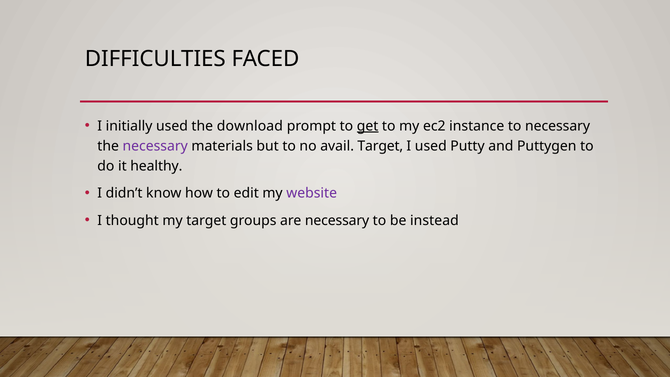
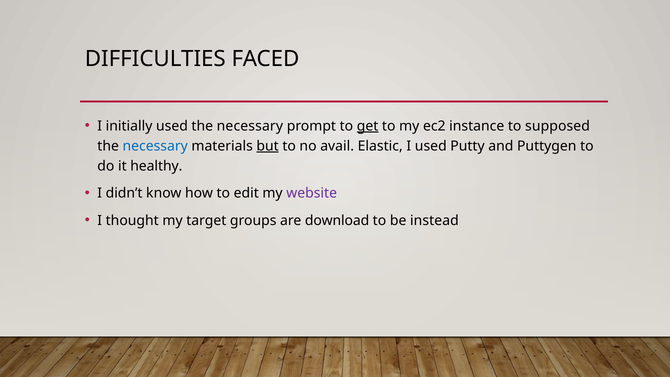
used the download: download -> necessary (250, 126)
to necessary: necessary -> supposed (558, 126)
necessary colour: purple -> blue (155, 146)
but underline: none -> present (268, 146)
avail Target: Target -> Elastic (380, 146)
are necessary: necessary -> download (337, 220)
